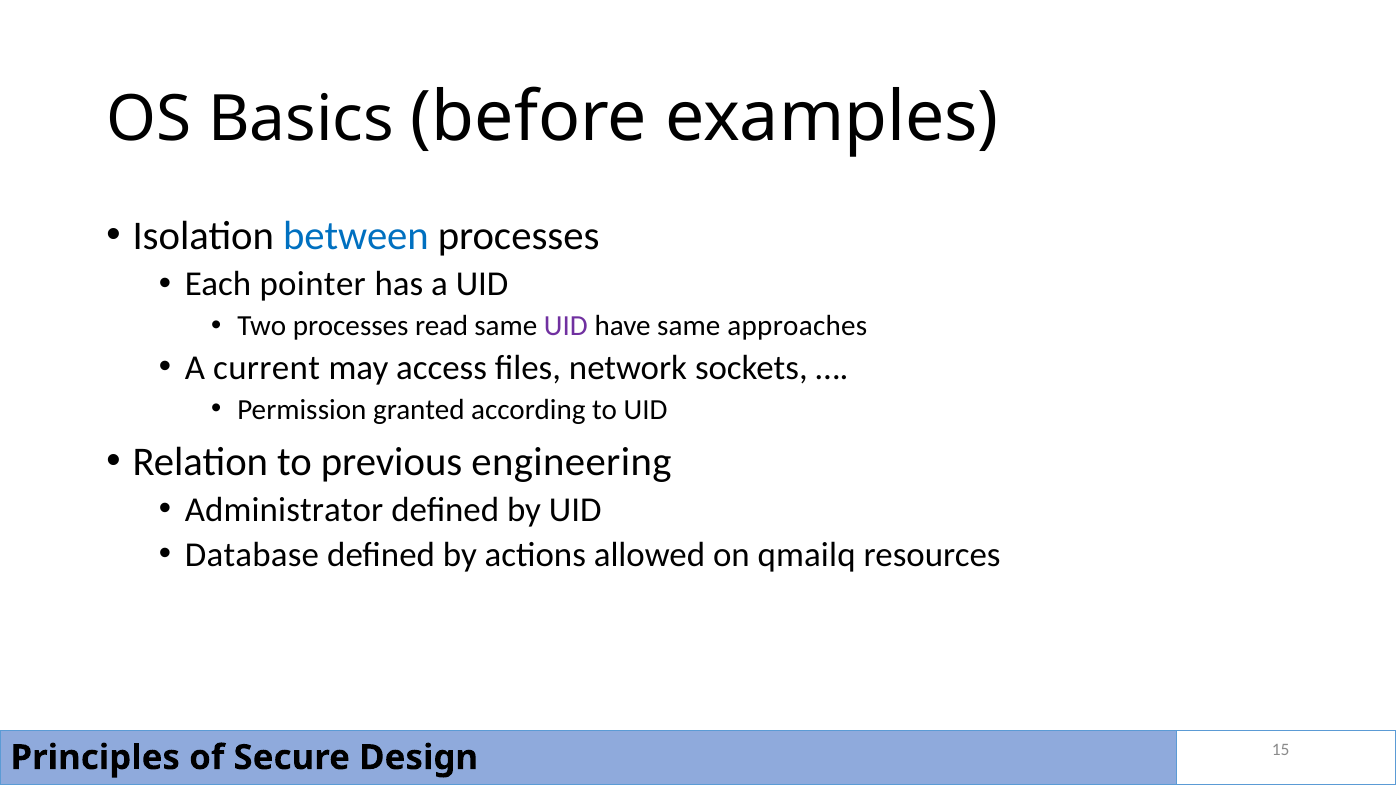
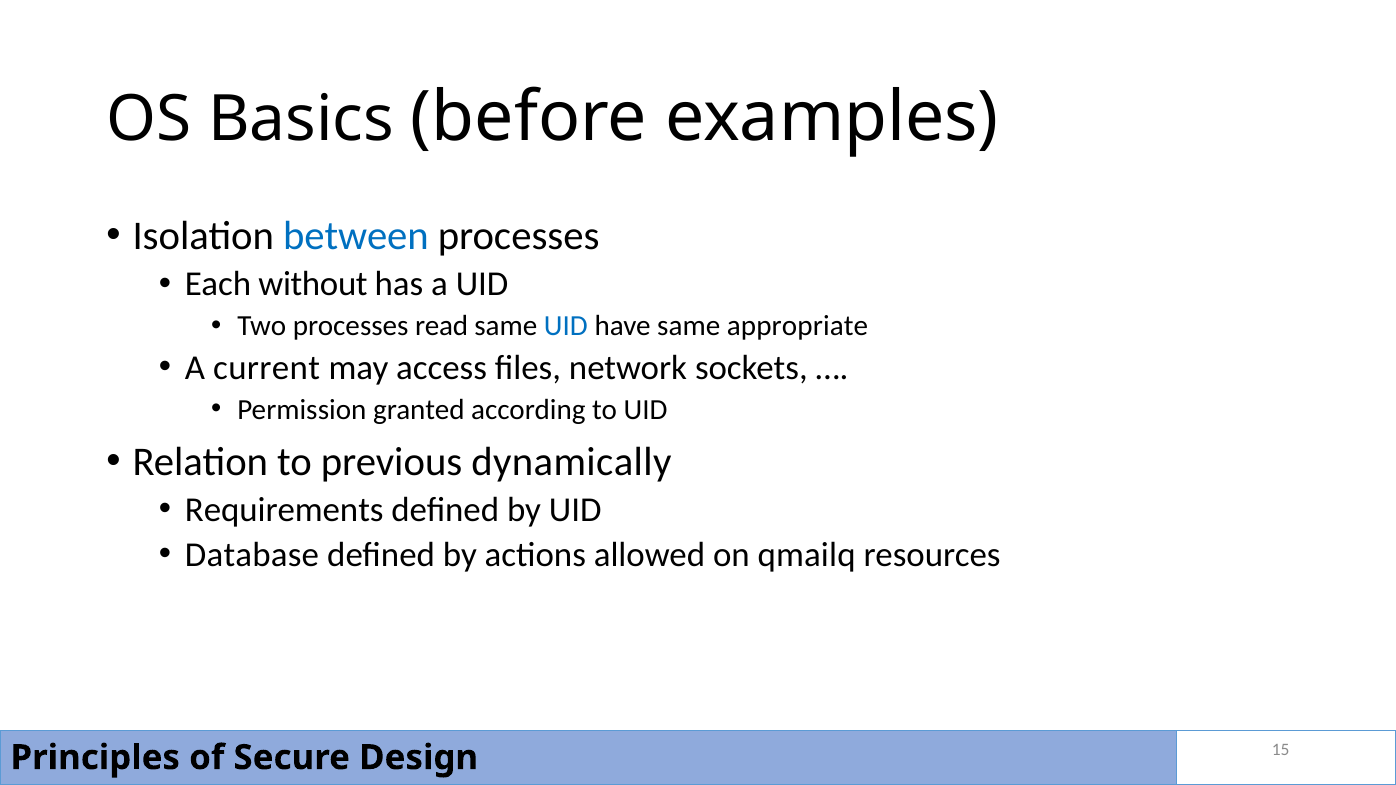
pointer: pointer -> without (313, 284)
UID colour: purple -> blue (566, 326)
approaches: approaches -> appropriate (797, 326)
engineering: engineering -> dynamically (571, 462)
Administrator: Administrator -> Requirements (284, 510)
